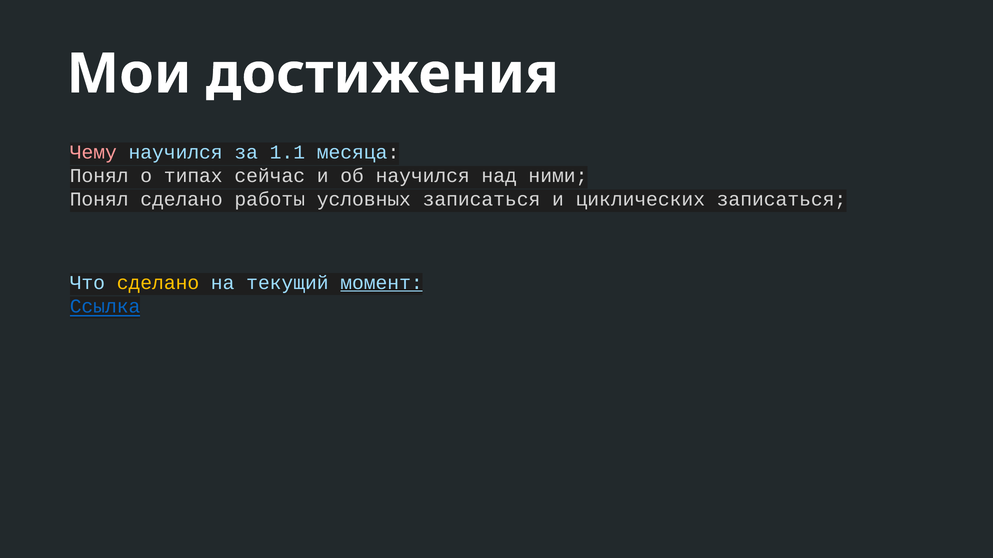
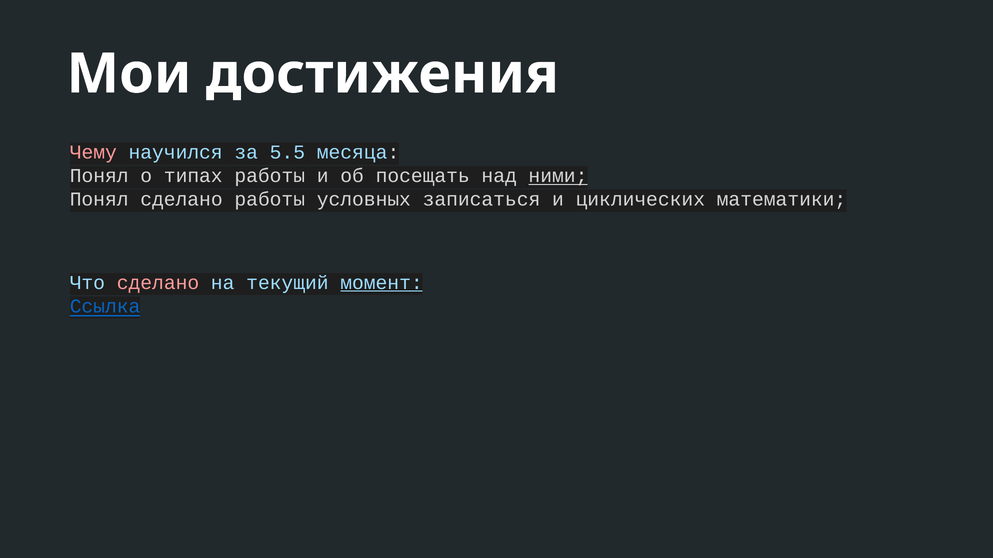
1.1: 1.1 -> 5.5 (287, 153)
типах сейчас: сейчас -> работы (270, 176)
об научился: научился -> посещать (423, 176)
ними underline: none -> present (558, 176)
циклических записаться: записаться -> математики (781, 200)
сделано colour: yellow -> pink (158, 283)
